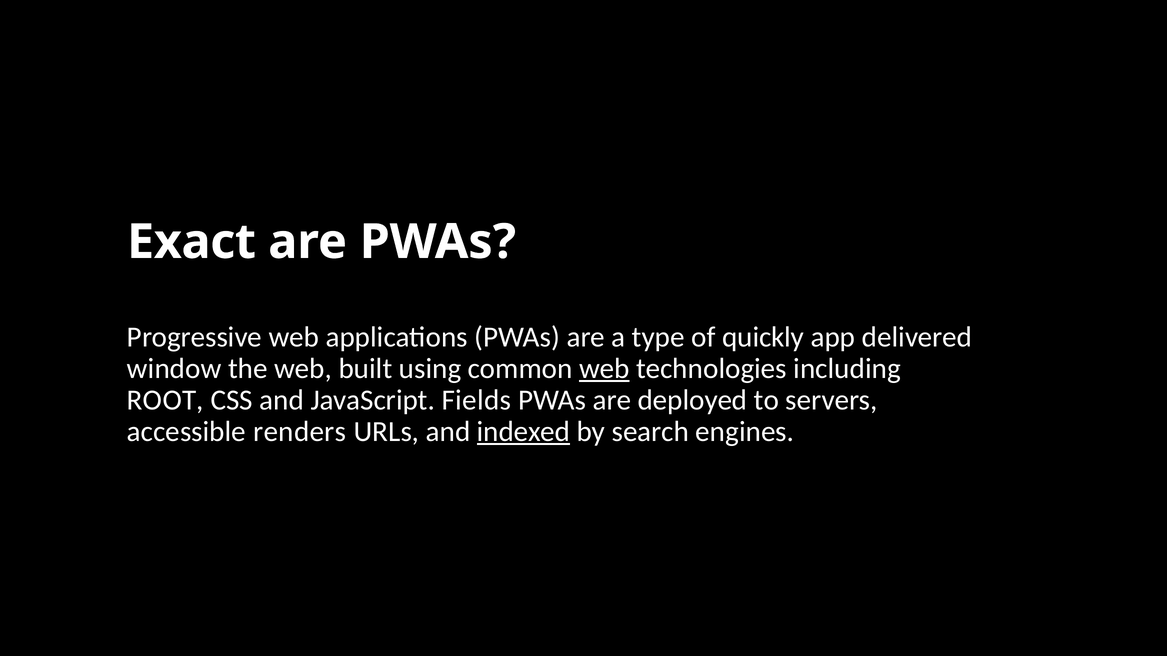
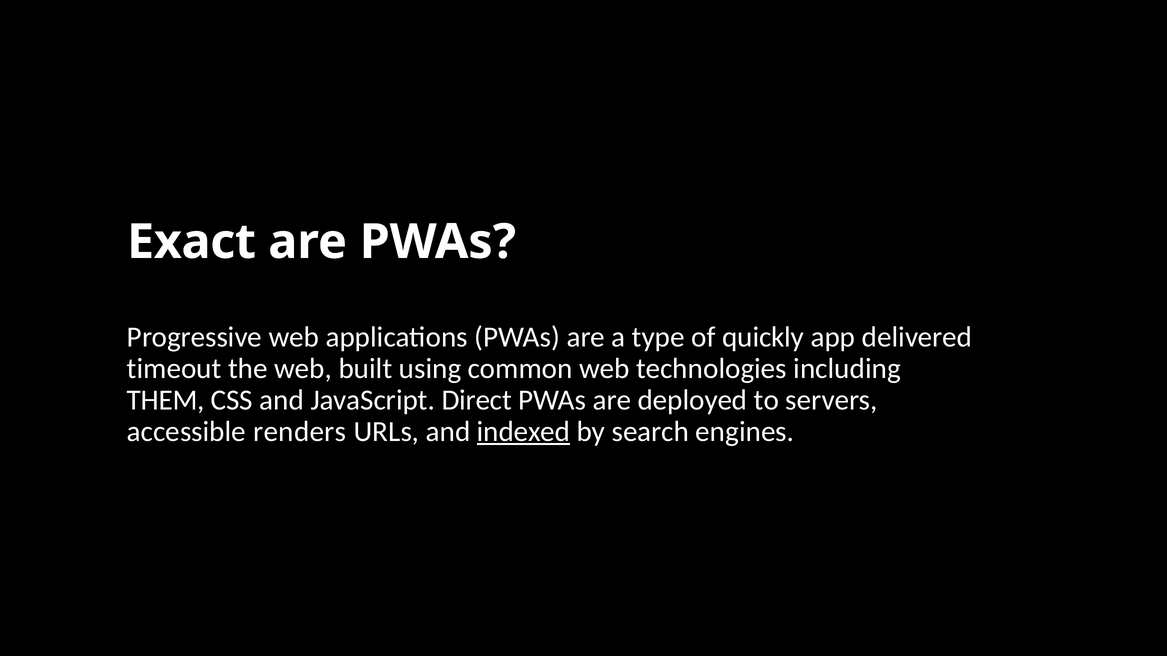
window: window -> timeout (174, 369)
web underline: present -> none (604, 369)
ROOT: ROOT -> THEM (166, 400)
Fields: Fields -> Direct (477, 400)
